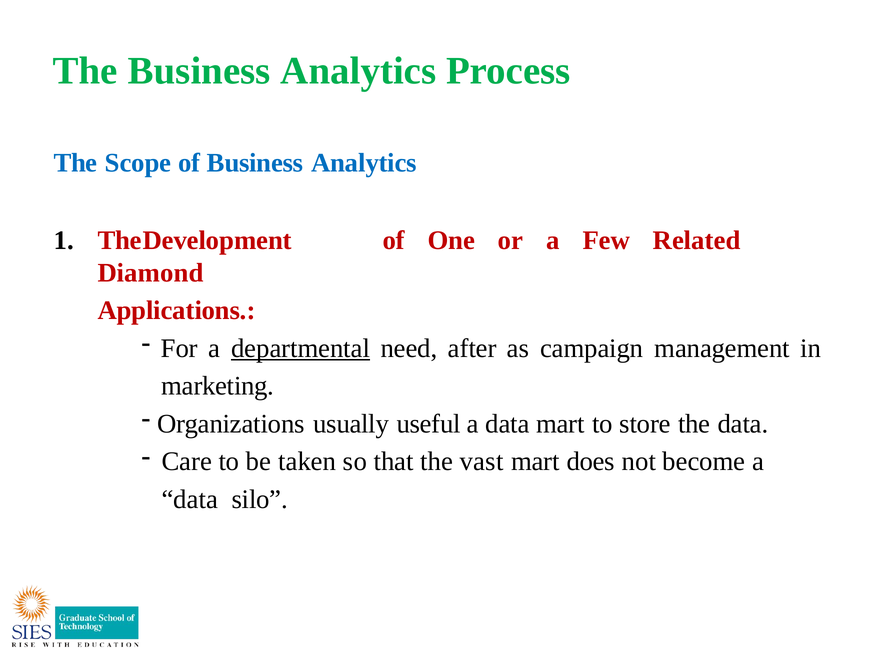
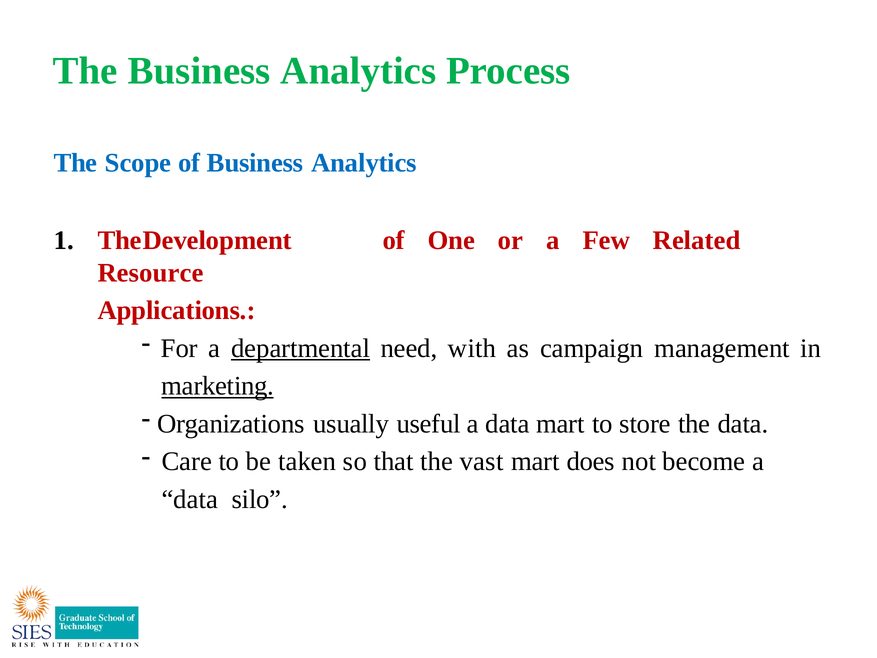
Diamond: Diamond -> Resource (151, 273)
after: after -> with (472, 348)
marketing underline: none -> present (218, 386)
